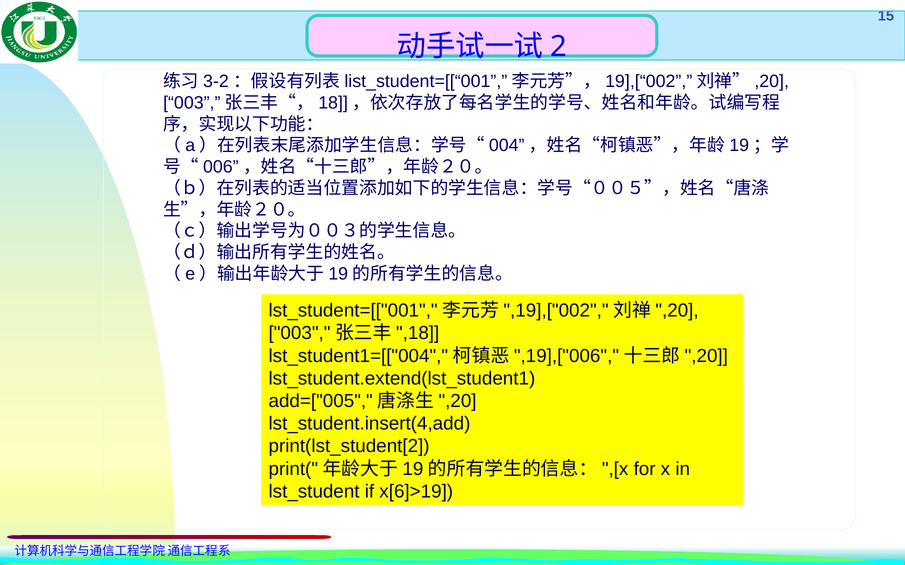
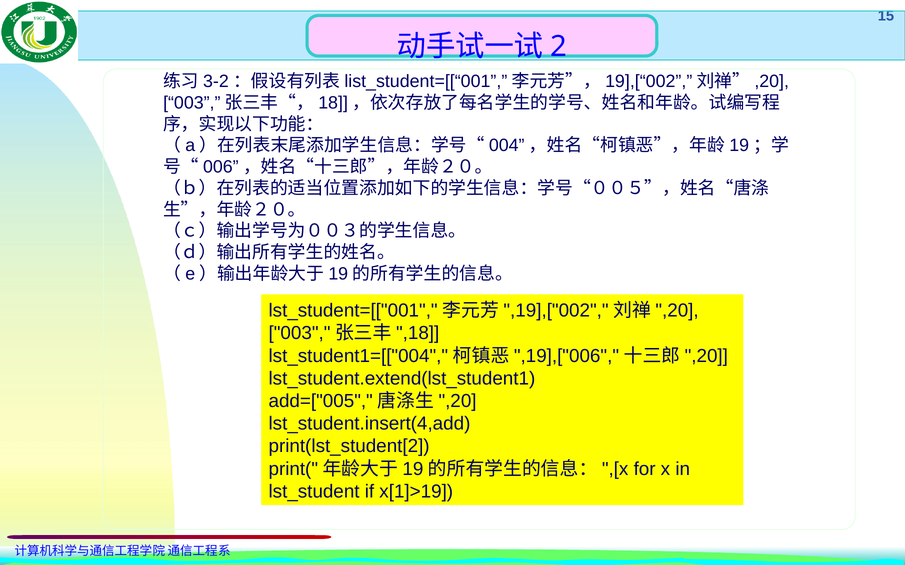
x[6]>19: x[6]>19 -> x[1]>19 (416, 492)
